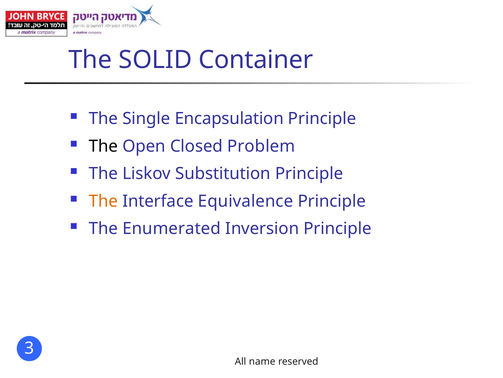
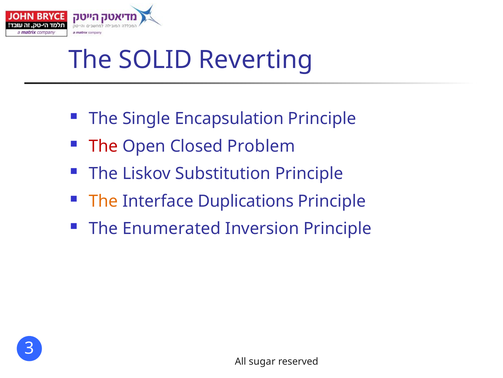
Container: Container -> Reverting (256, 60)
The colour: black -> red (104, 146)
Equivalence: Equivalence -> Duplications (246, 201)
name: name -> sugar (262, 361)
